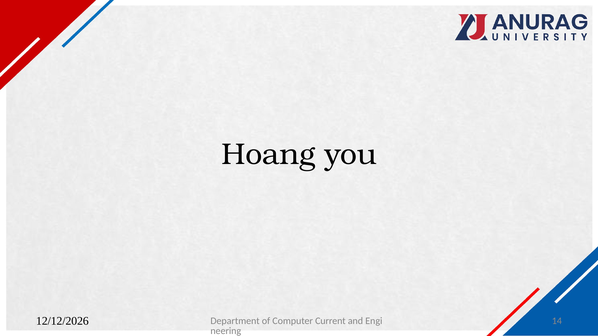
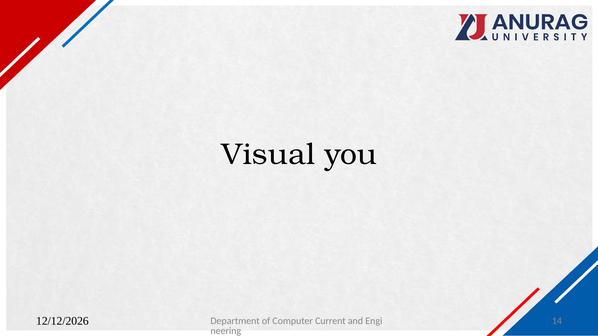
Hoang: Hoang -> Visual (268, 155)
